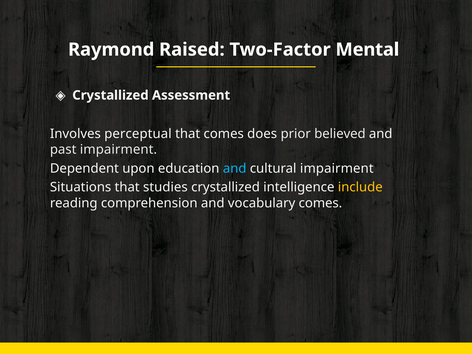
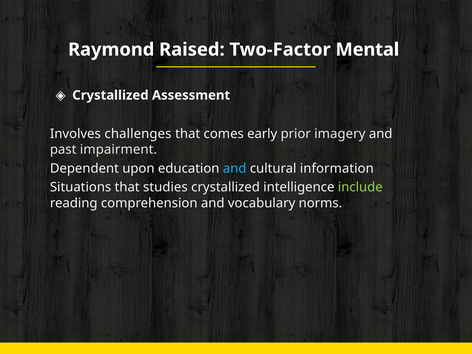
perceptual: perceptual -> challenges (138, 134)
does: does -> early (262, 134)
believed: believed -> imagery (340, 134)
cultural impairment: impairment -> information (337, 168)
include colour: yellow -> light green (360, 187)
vocabulary comes: comes -> norms (320, 203)
